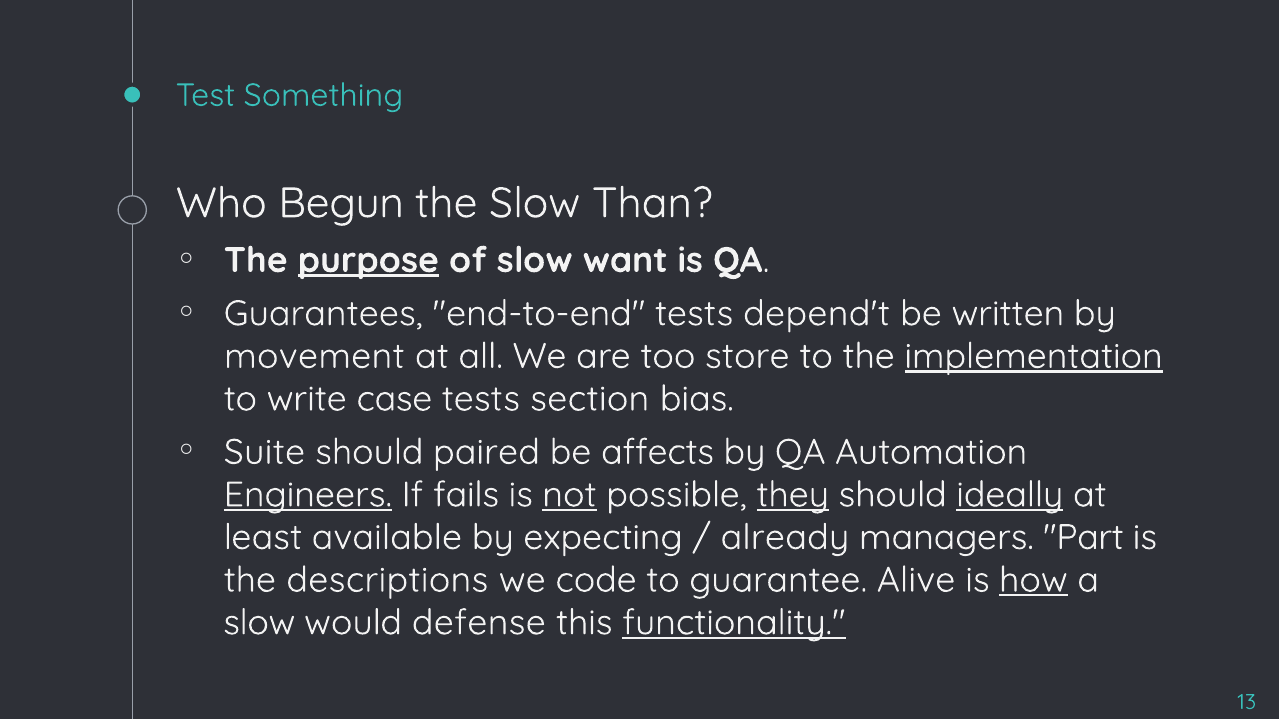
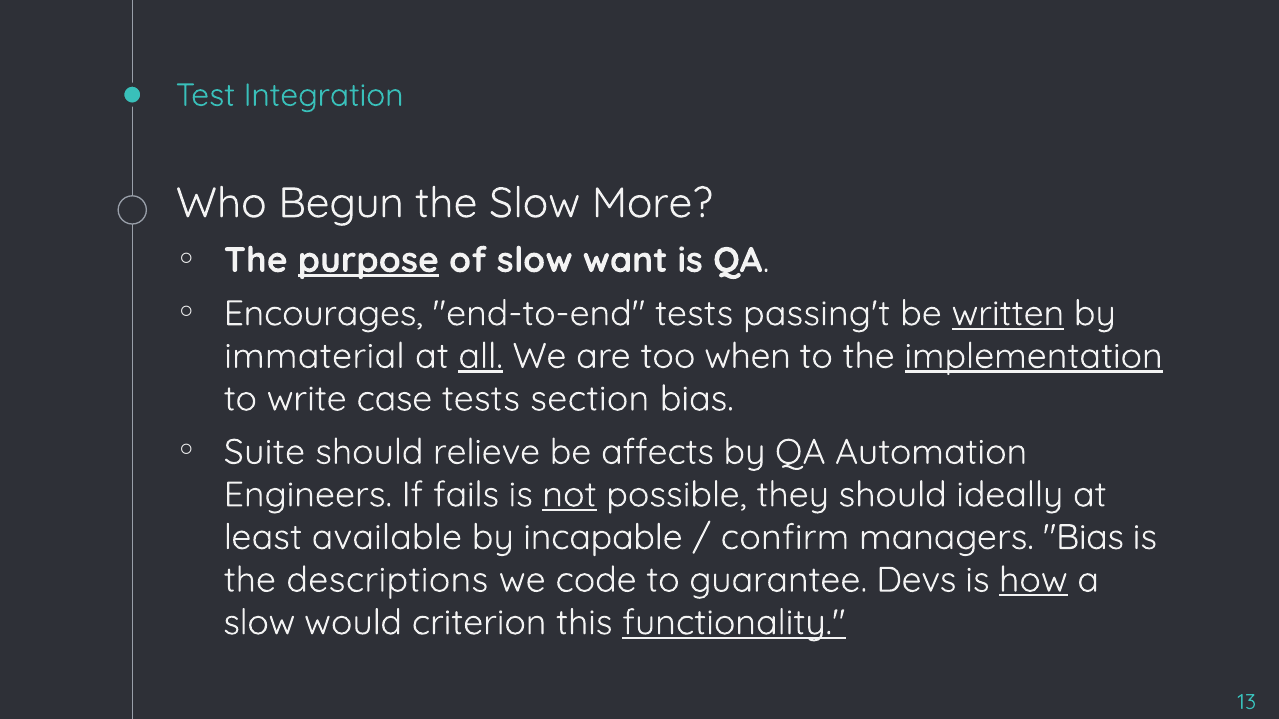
Something: Something -> Integration (324, 95)
Than: Than -> More (652, 203)
Guarantees: Guarantees -> Encourages (323, 314)
depend't: depend't -> passing't (817, 314)
written underline: none -> present (1008, 314)
movement: movement -> immaterial (314, 356)
all underline: none -> present (481, 356)
store: store -> when (748, 356)
paired: paired -> relieve (487, 452)
Engineers underline: present -> none (308, 495)
they underline: present -> none (793, 495)
ideally underline: present -> none (1010, 495)
expecting: expecting -> incapable (603, 538)
already: already -> confirm (785, 538)
managers Part: Part -> Bias (1083, 538)
Alive: Alive -> Devs (916, 580)
defense: defense -> criterion (479, 623)
